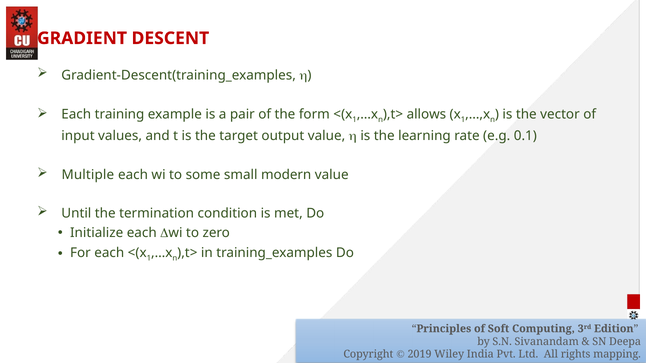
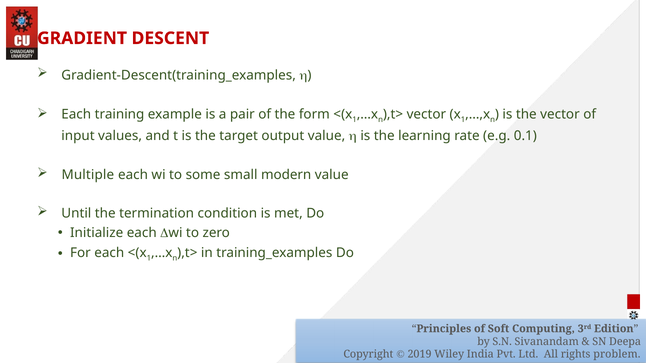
allows: allows -> vector (426, 115)
mapping: mapping -> problem (617, 355)
